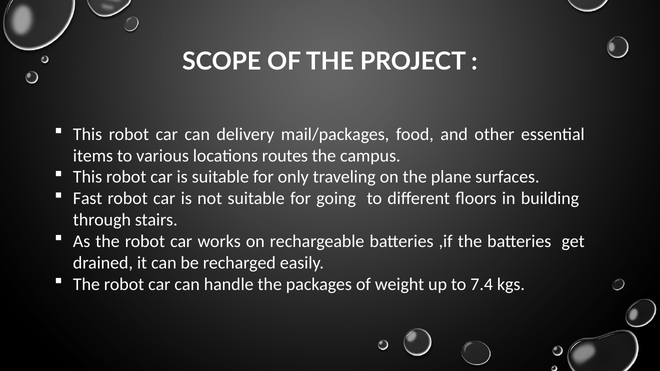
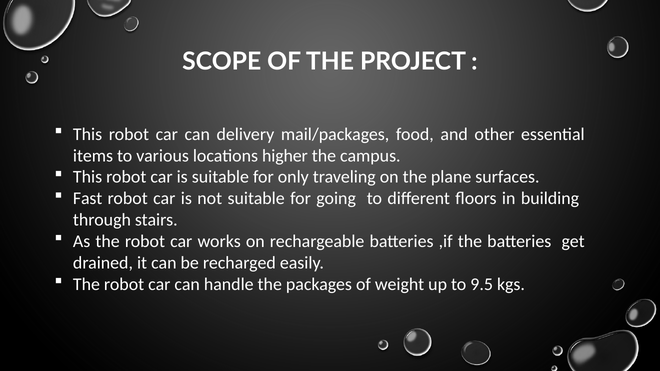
routes: routes -> higher (285, 156)
7.4: 7.4 -> 9.5 (482, 284)
